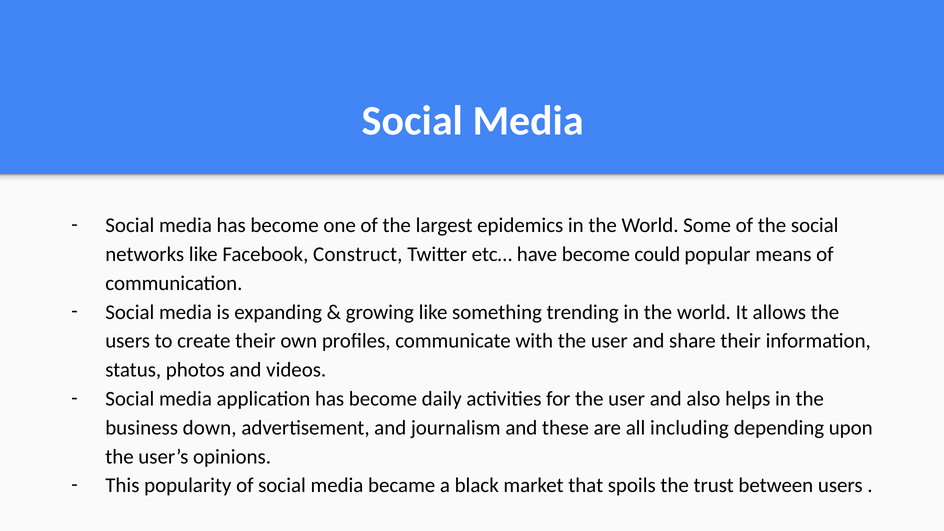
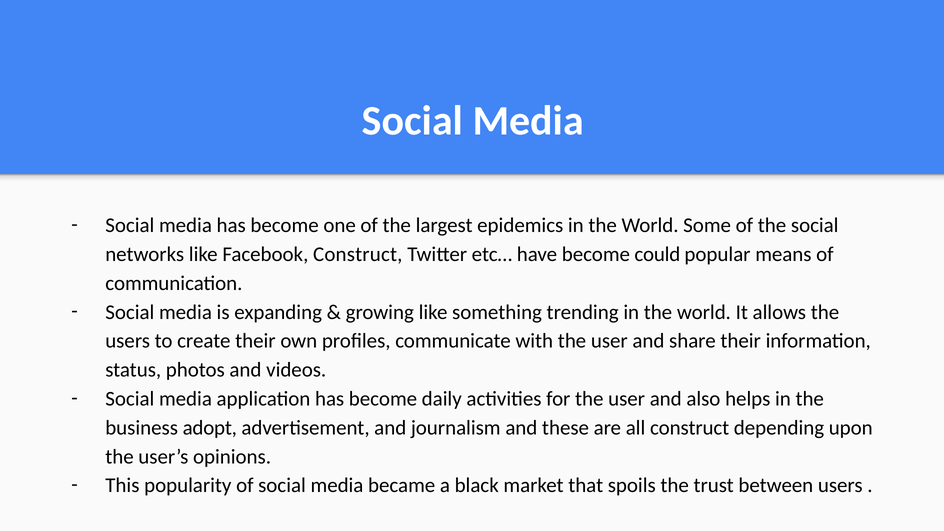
down: down -> adopt (210, 428)
all including: including -> construct (690, 428)
